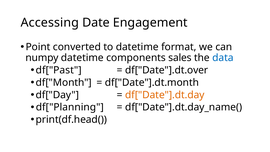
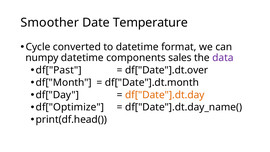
Accessing: Accessing -> Smoother (50, 23)
Engagement: Engagement -> Temperature (150, 23)
Point: Point -> Cycle (38, 47)
data colour: blue -> purple (223, 58)
df["Planning: df["Planning -> df["Optimize (70, 107)
